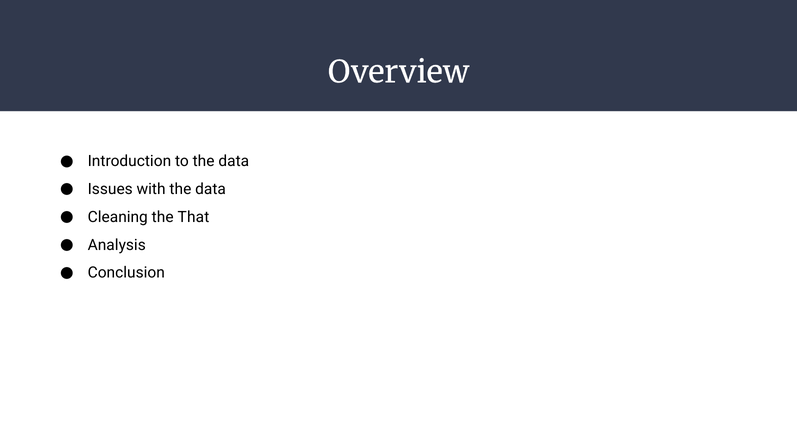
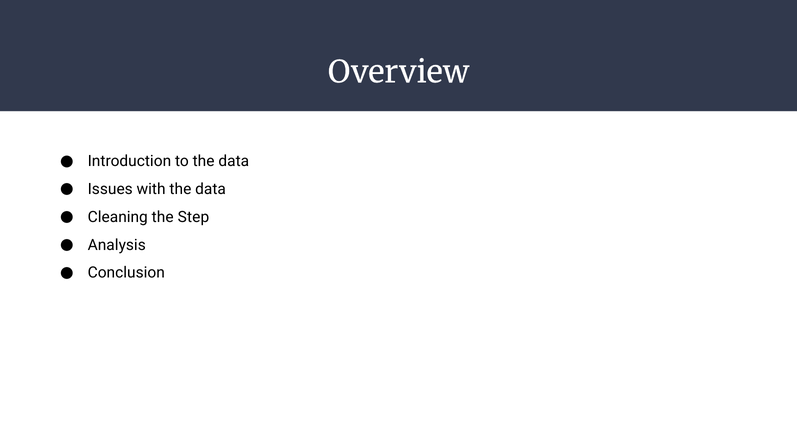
That: That -> Step (193, 217)
